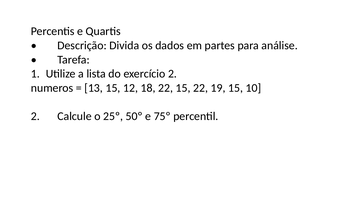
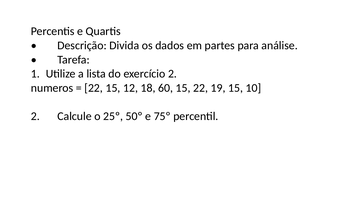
13: 13 -> 22 (94, 88)
18 22: 22 -> 60 (166, 88)
